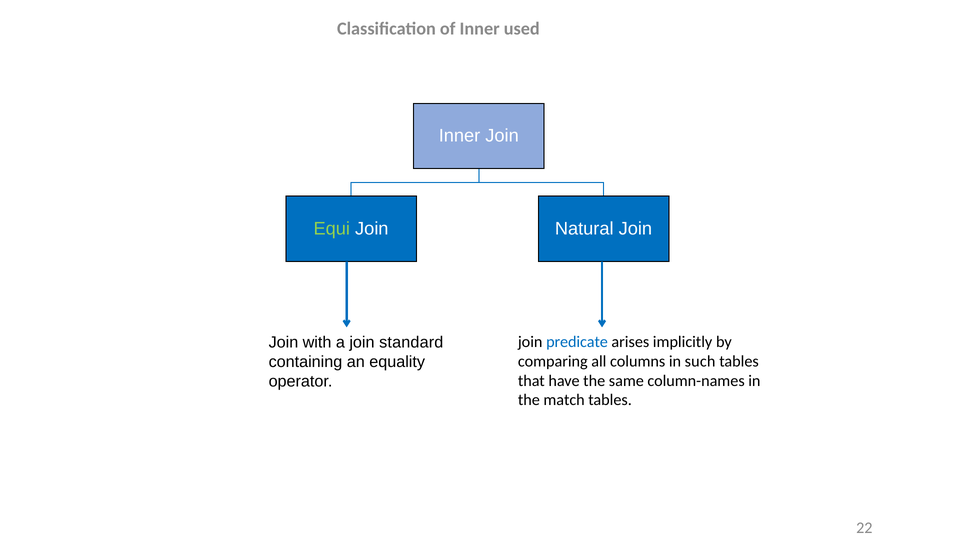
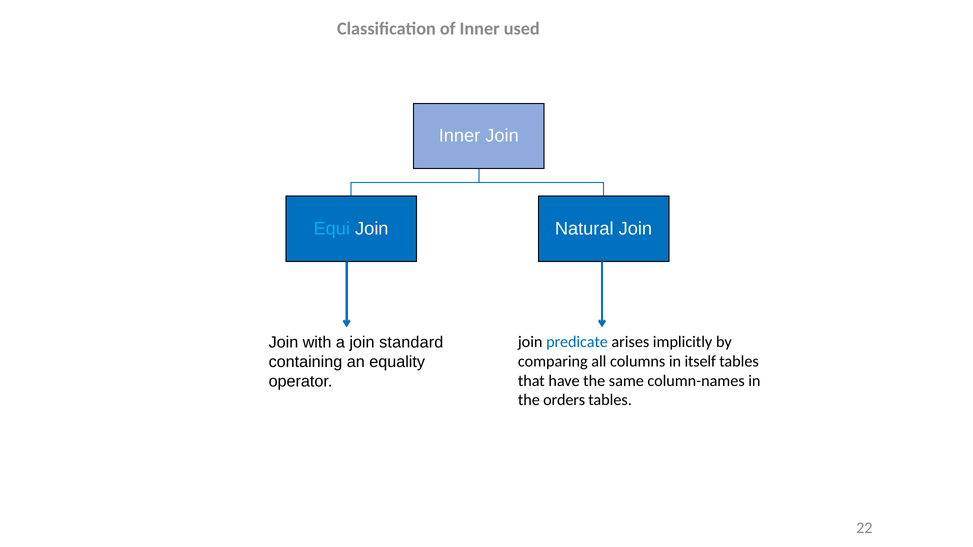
Equi colour: light green -> light blue (332, 229)
such: such -> itself (700, 361)
match: match -> orders (564, 400)
